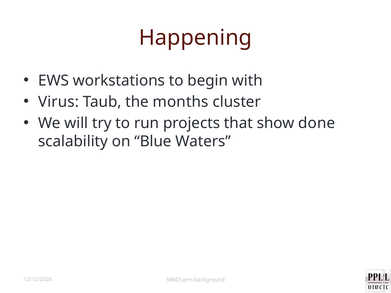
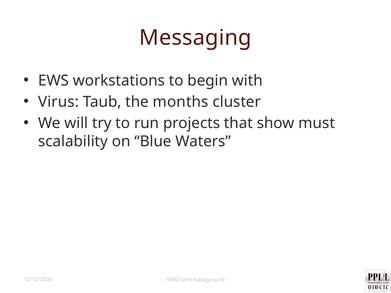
Happening: Happening -> Messaging (195, 38)
done: done -> must (317, 123)
